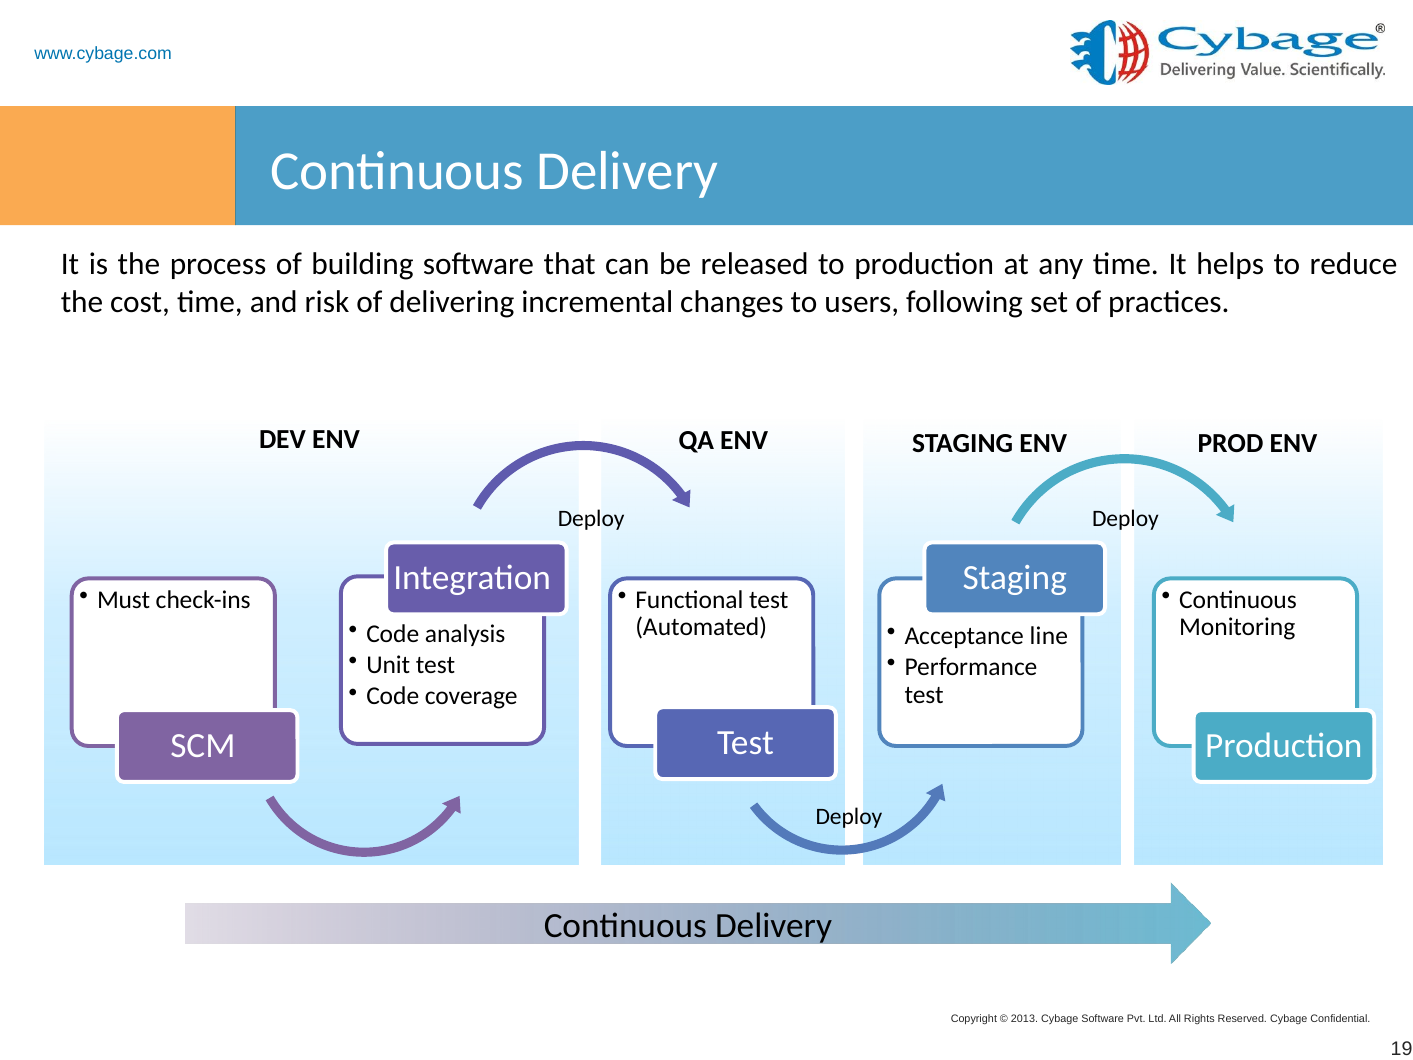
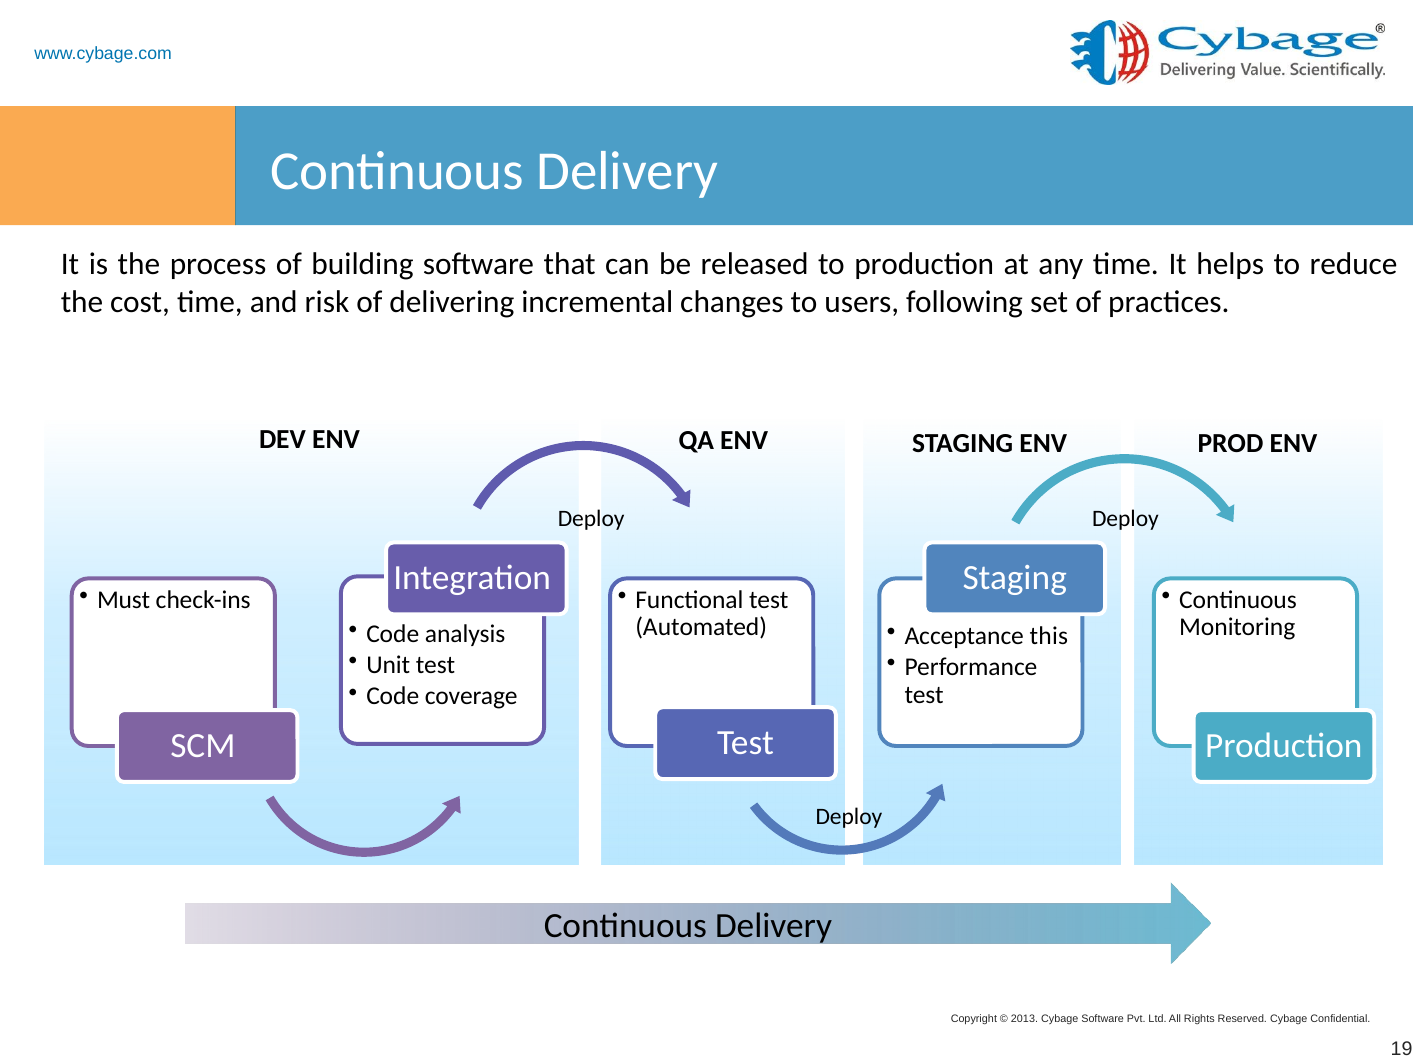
line: line -> this (1049, 635)
